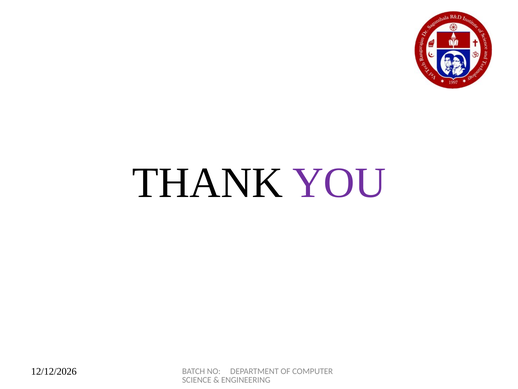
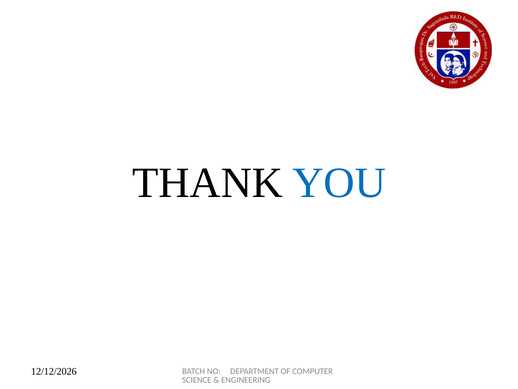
YOU colour: purple -> blue (339, 183)
